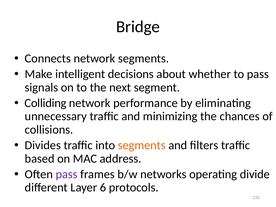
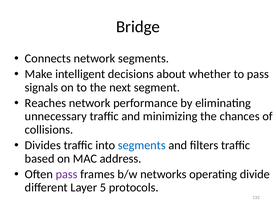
Colliding: Colliding -> Reaches (45, 103)
segments colour: orange -> blue (142, 145)
6: 6 -> 5 (103, 188)
